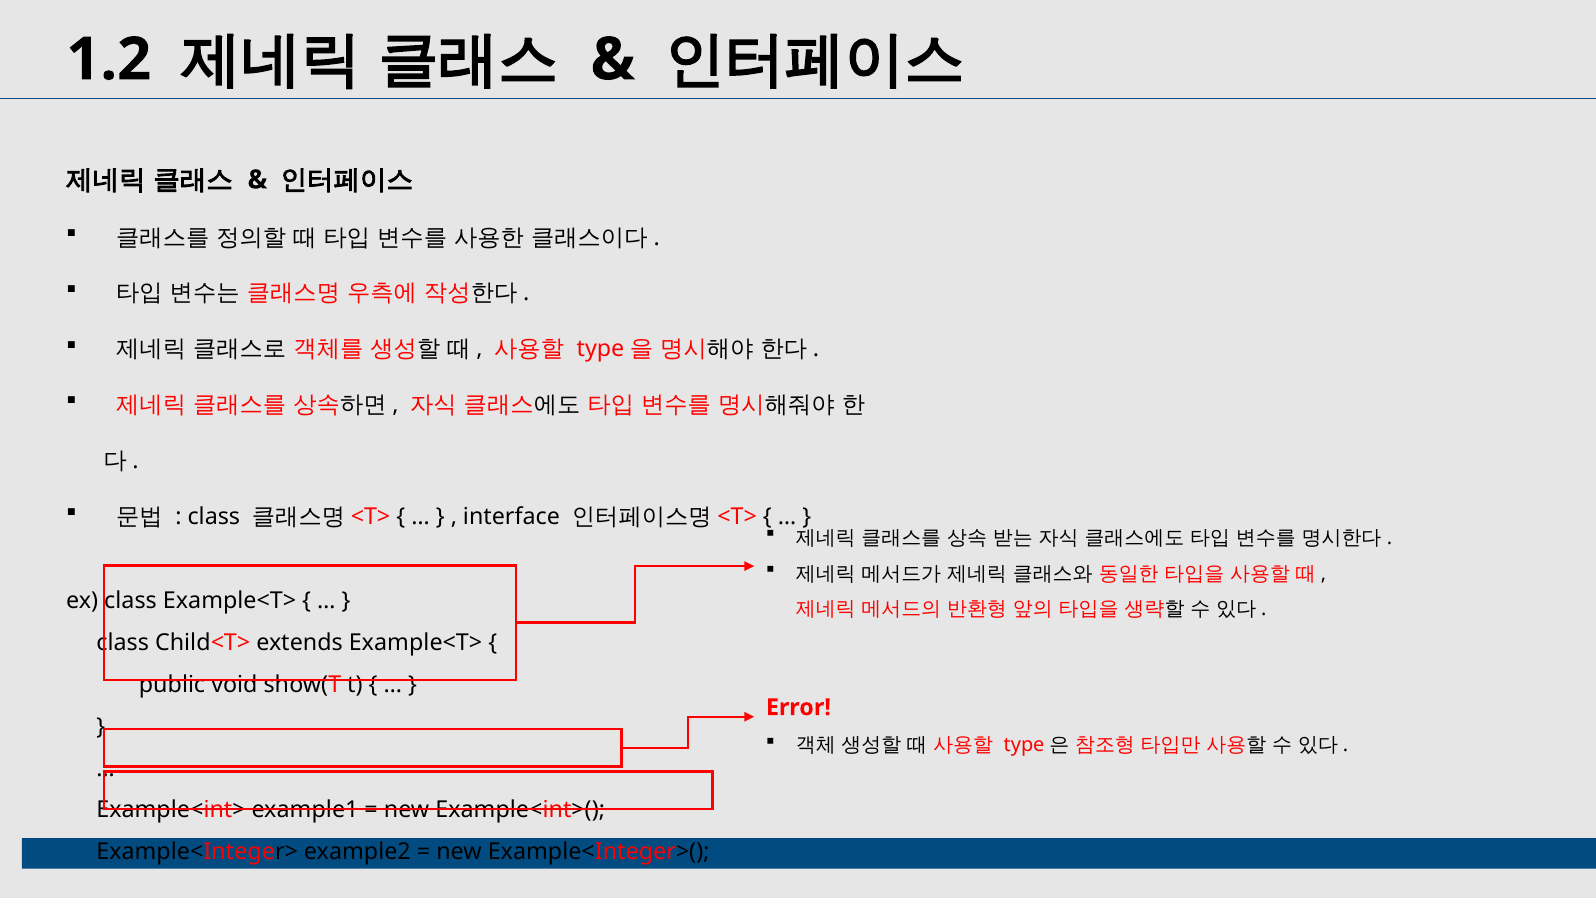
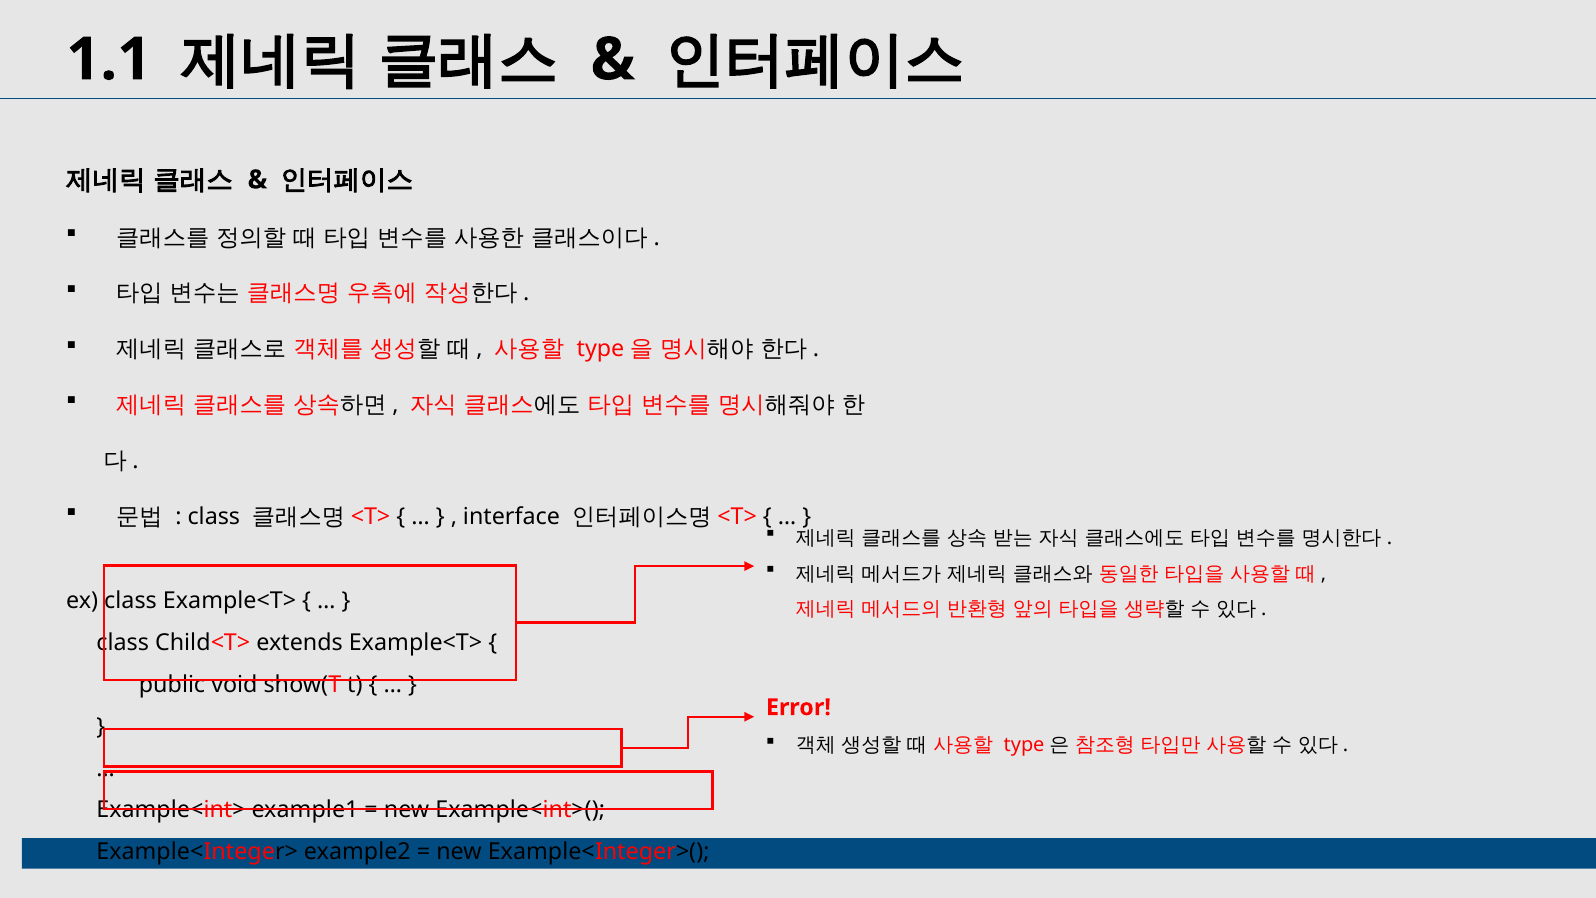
1.2: 1.2 -> 1.1 (109, 60)
